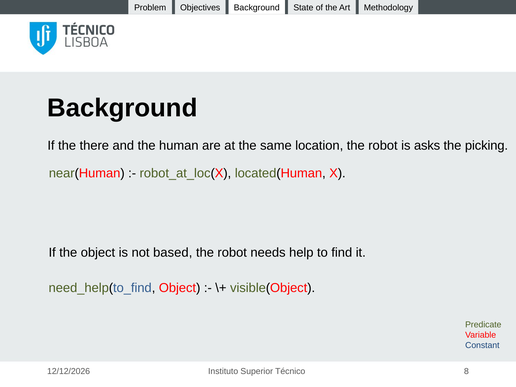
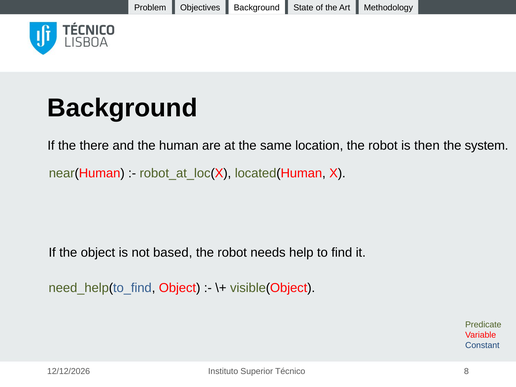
asks: asks -> then (427, 145)
picking: picking -> system (487, 145)
